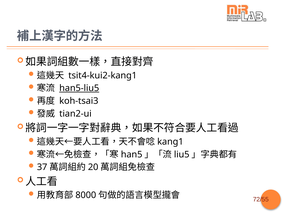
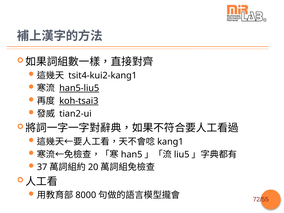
koh-tsai3 underline: none -> present (79, 101)
